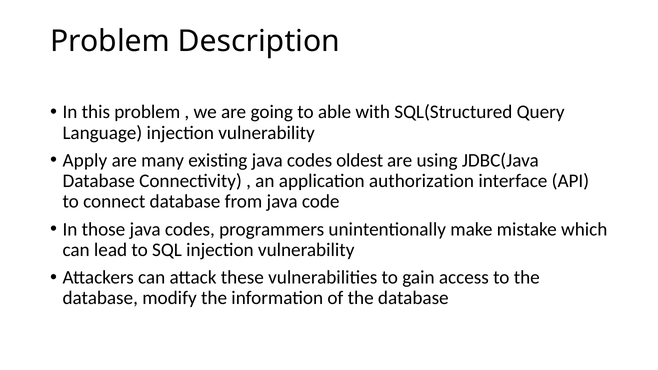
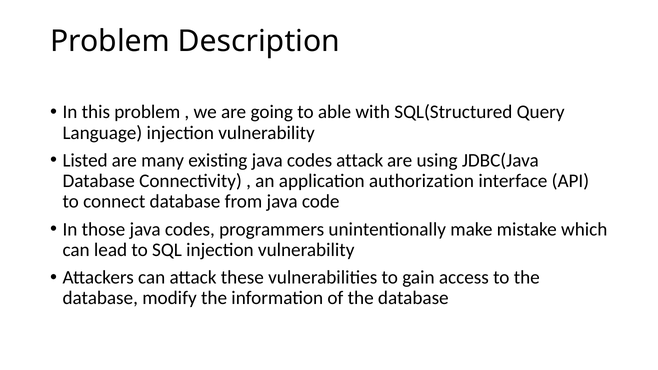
Apply: Apply -> Listed (85, 160)
codes oldest: oldest -> attack (360, 160)
